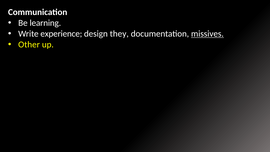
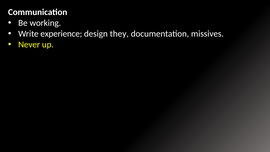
learning: learning -> working (45, 23)
missives underline: present -> none (207, 34)
Other: Other -> Never (29, 45)
